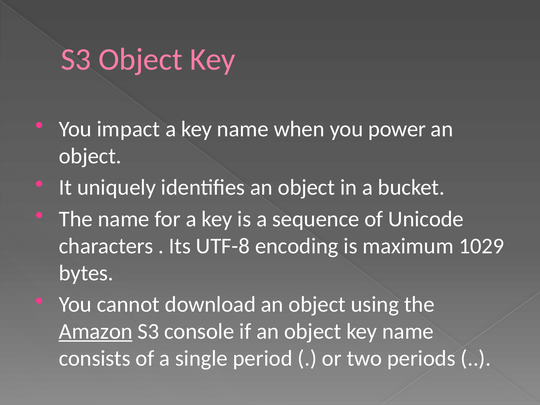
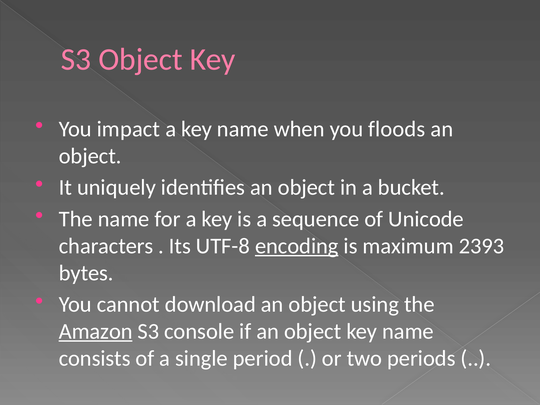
power: power -> floods (397, 129)
encoding underline: none -> present (297, 246)
1029: 1029 -> 2393 (481, 246)
